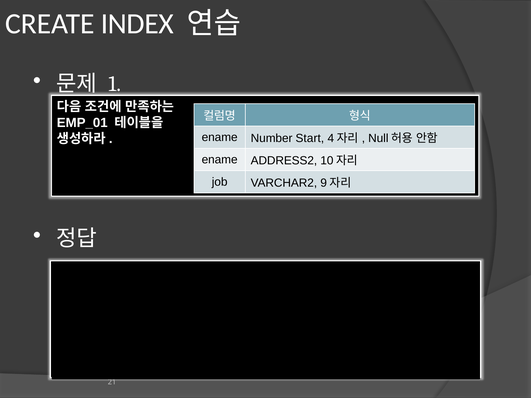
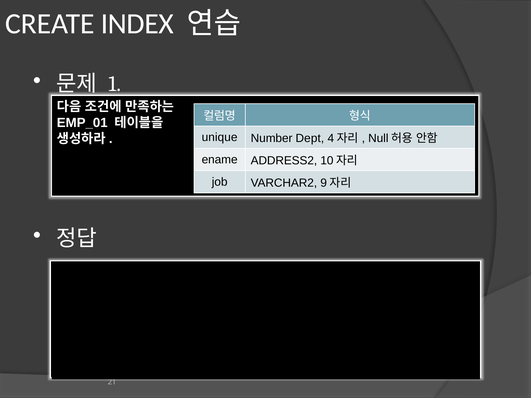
ename: ename -> unique (220, 137)
Start: Start -> Dept (310, 138)
